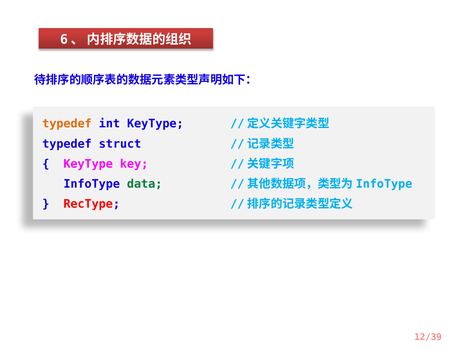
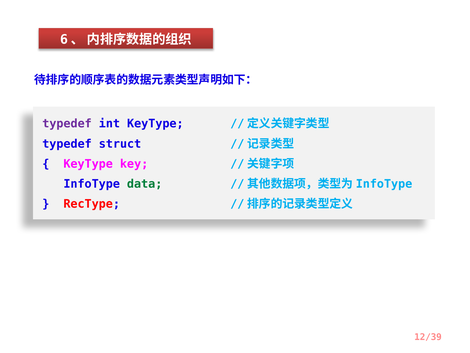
typedef colour: orange -> purple (67, 124)
